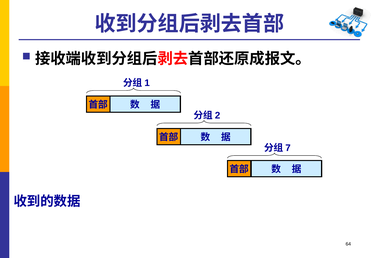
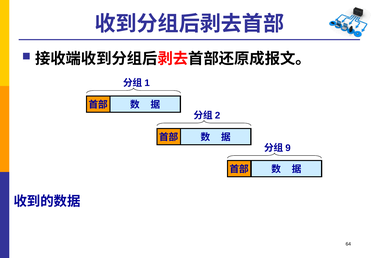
7: 7 -> 9 (288, 148)
